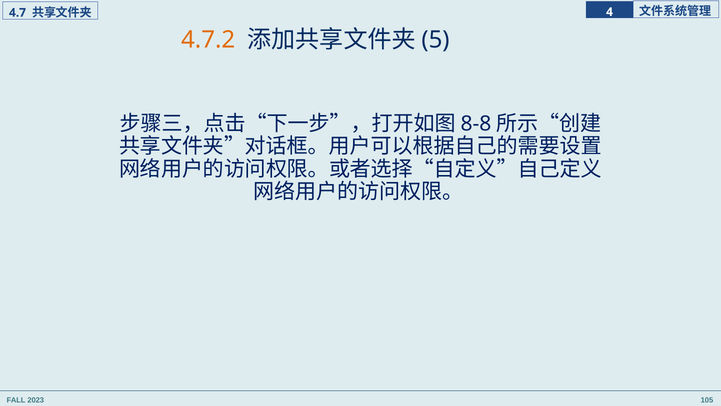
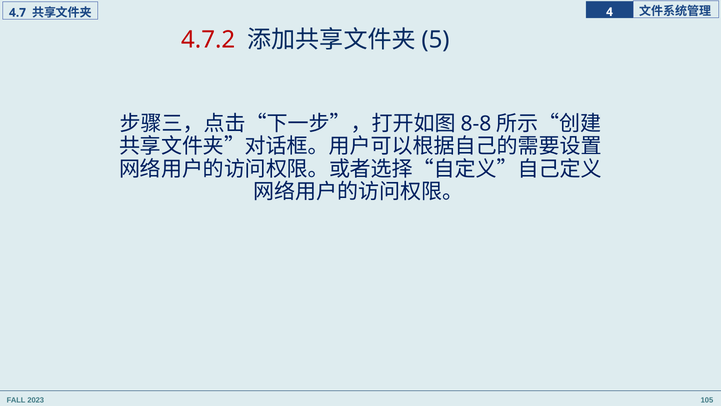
4.7.2 colour: orange -> red (208, 40)
